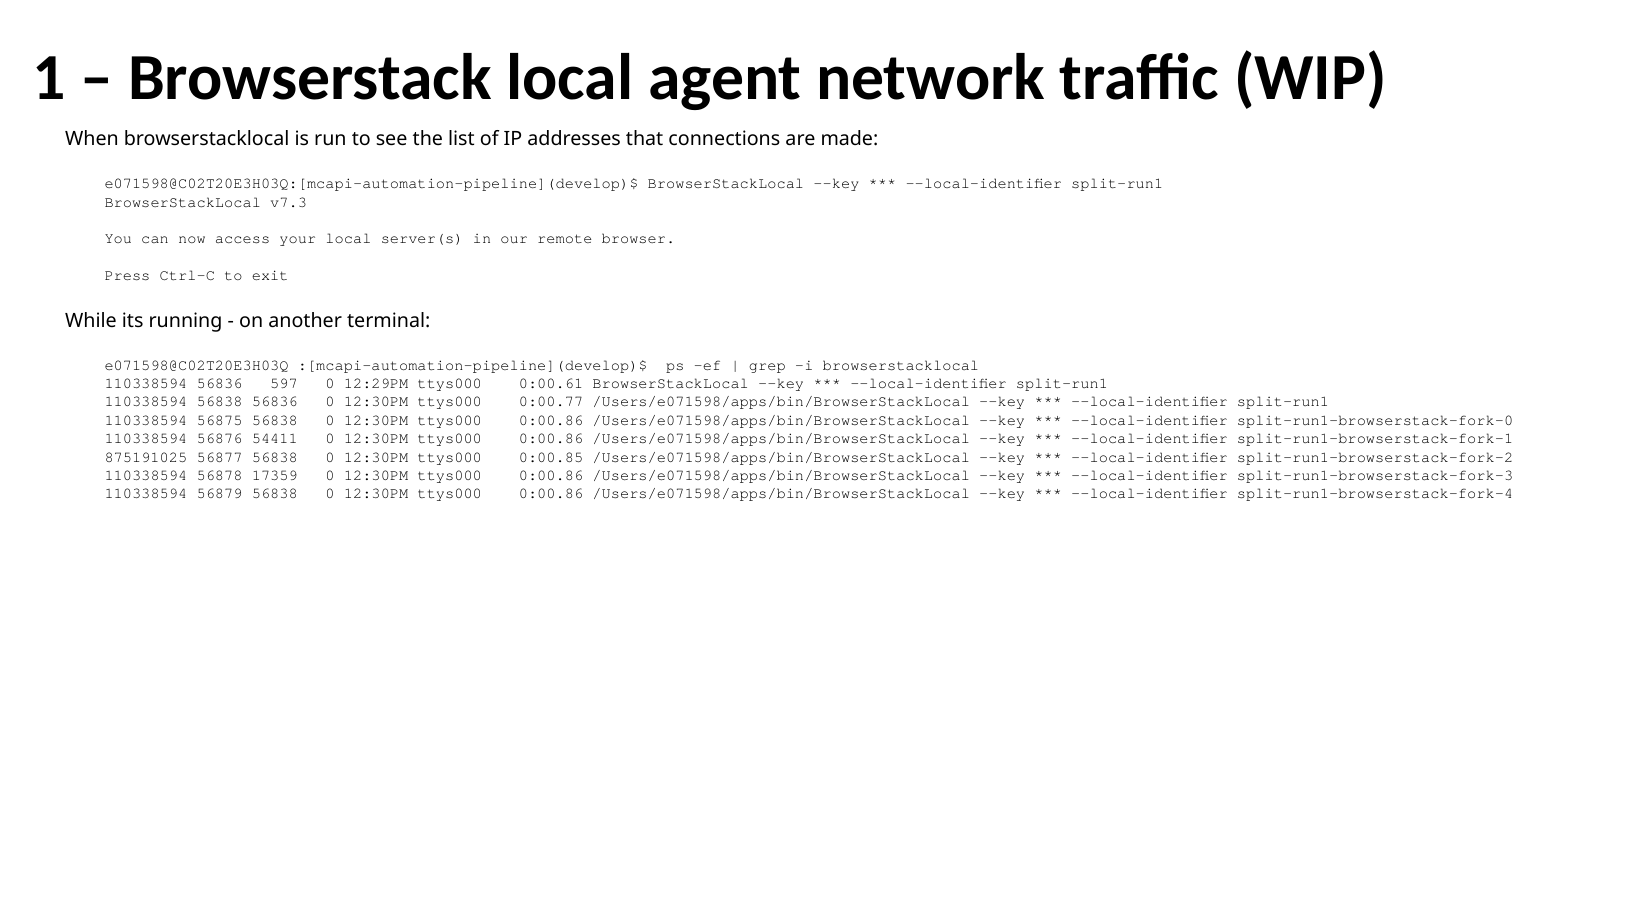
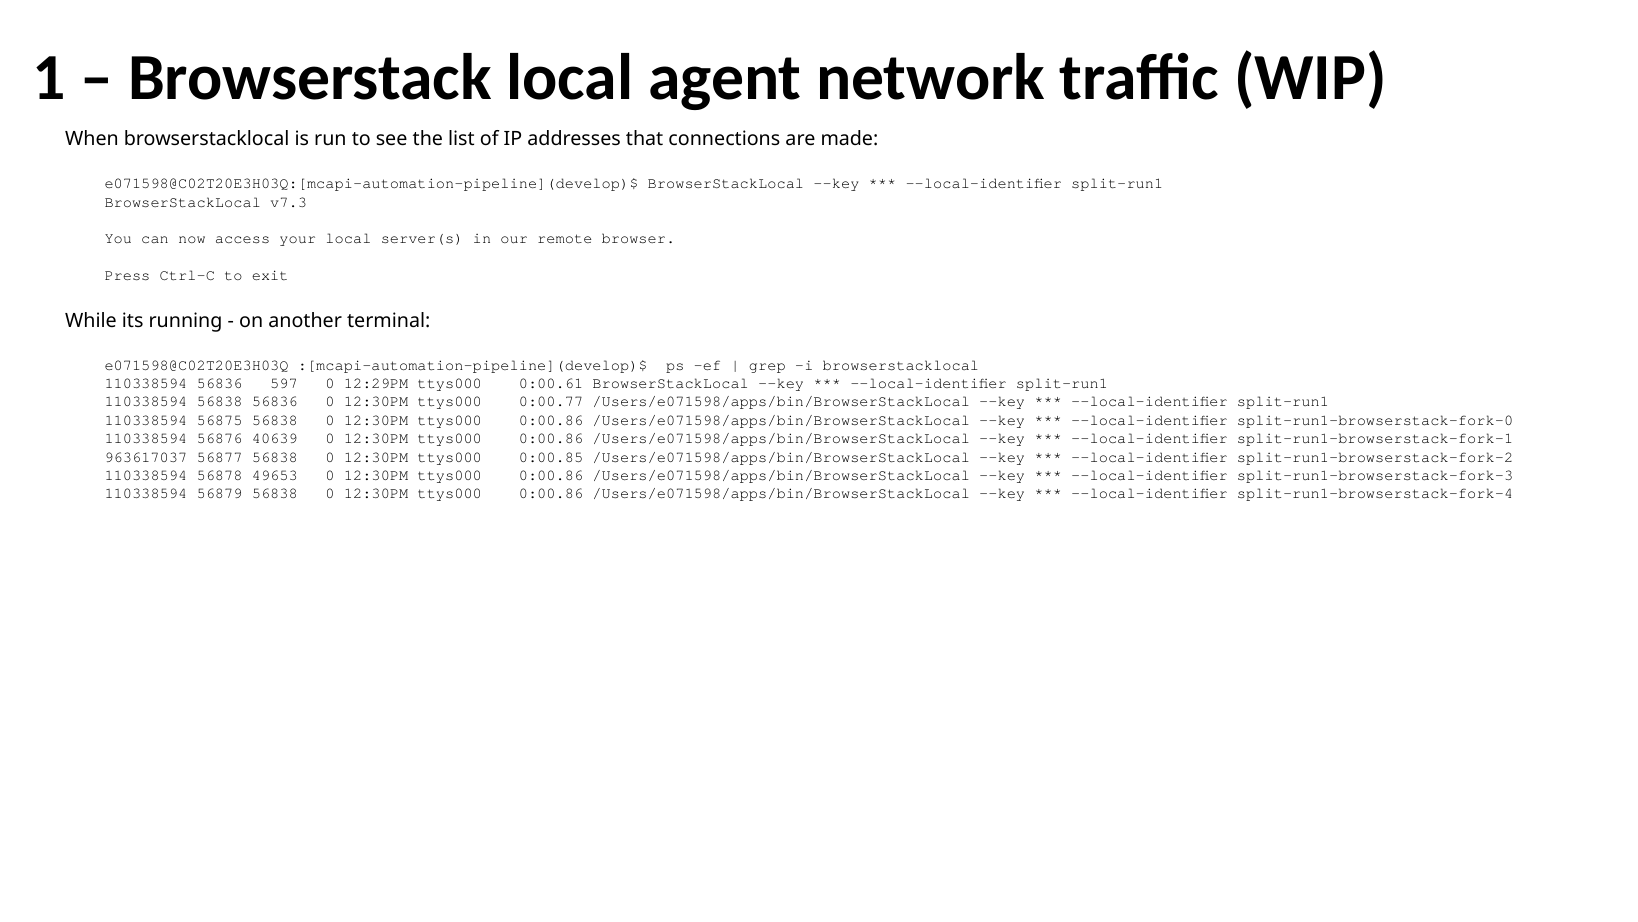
54411: 54411 -> 40639 (275, 438)
875191025: 875191025 -> 963617037 (146, 457)
17359: 17359 -> 49653 (275, 475)
